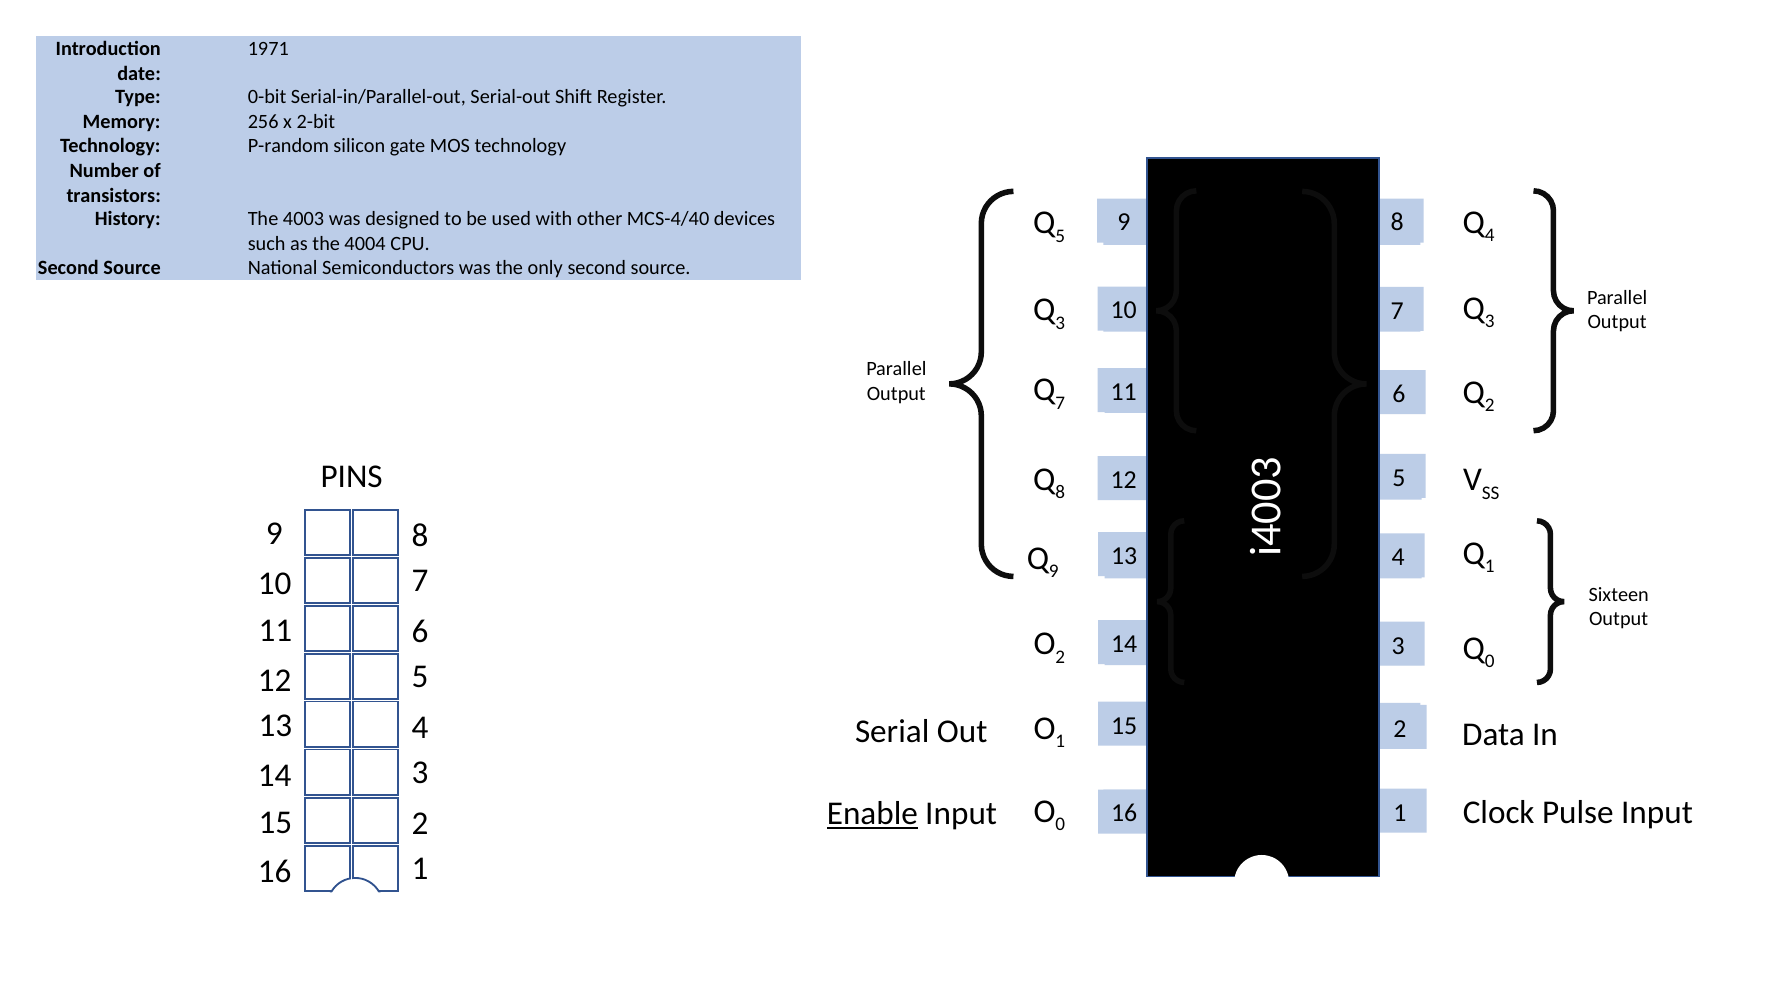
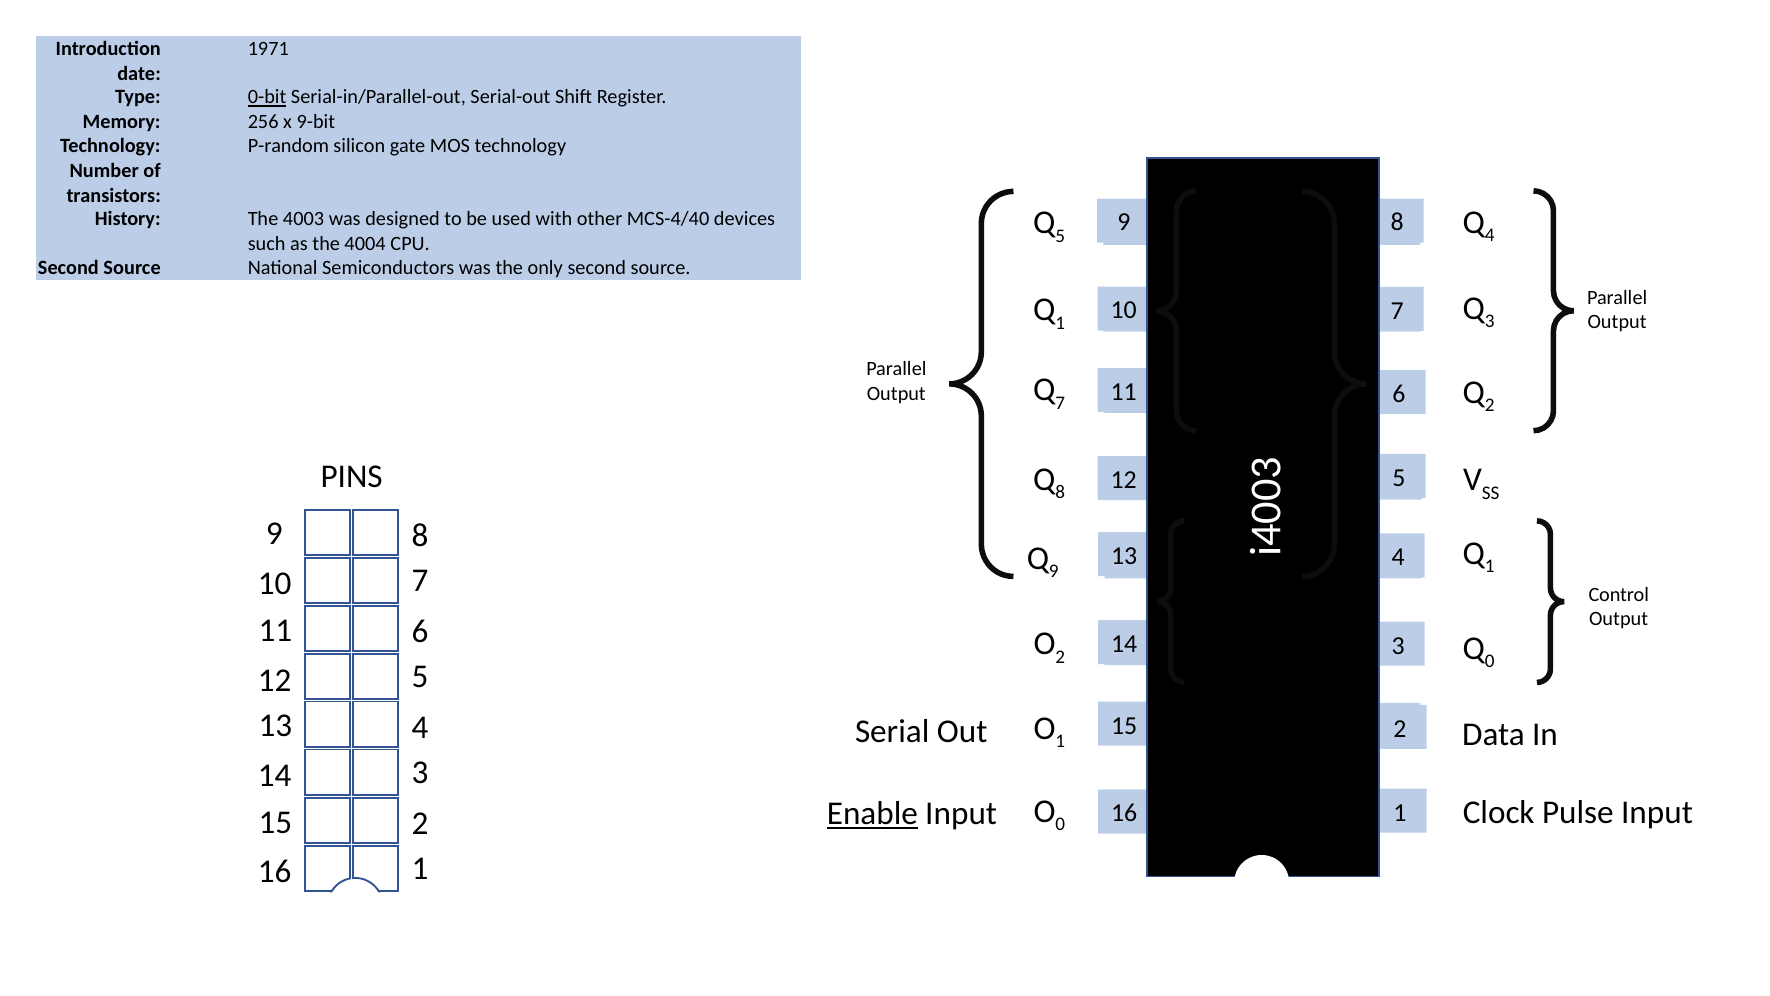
0-bit underline: none -> present (267, 97)
2-bit: 2-bit -> 9-bit (316, 122)
3: 3 -> 1 (1060, 323)
Sixteen: Sixteen -> Control (1619, 594)
